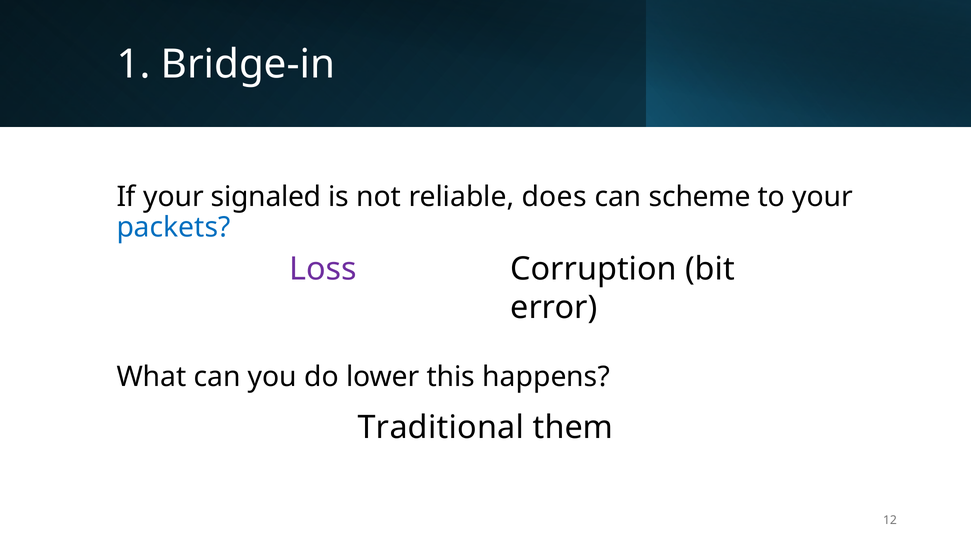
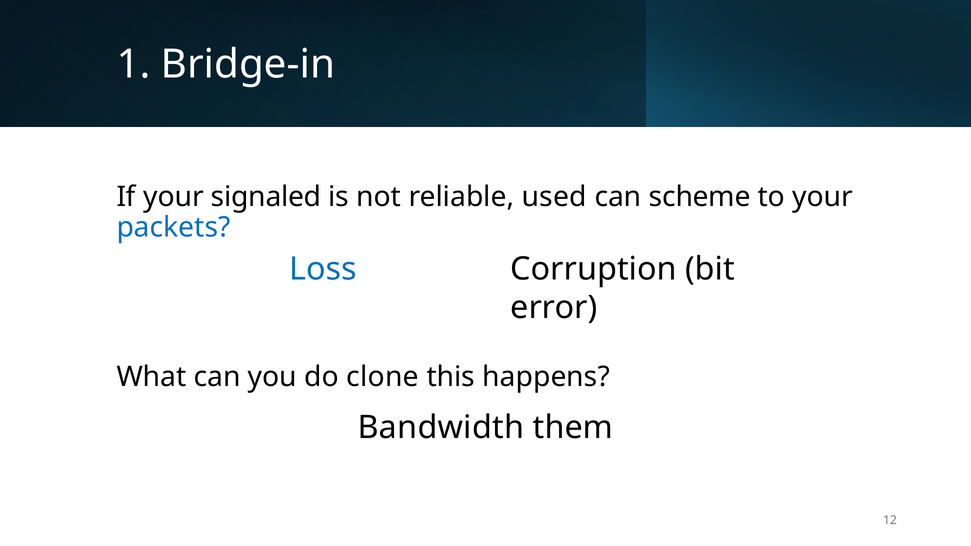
does: does -> used (554, 197)
Loss colour: purple -> blue (323, 269)
lower: lower -> clone (382, 377)
Traditional: Traditional -> Bandwidth (441, 428)
